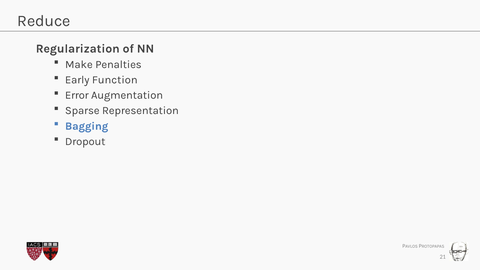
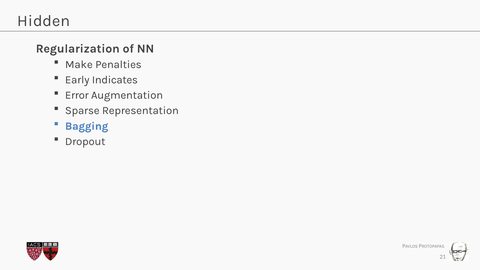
Reduce: Reduce -> Hidden (44, 21)
Function: Function -> Indicates (115, 80)
